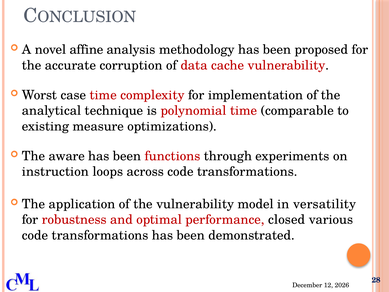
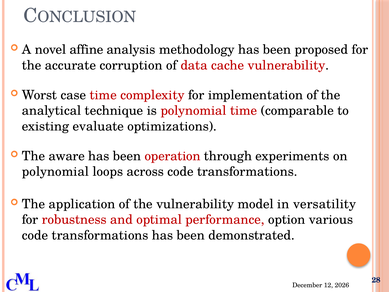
measure: measure -> evaluate (98, 126)
functions: functions -> operation (173, 156)
instruction: instruction -> polynomial (55, 172)
closed: closed -> option (287, 220)
